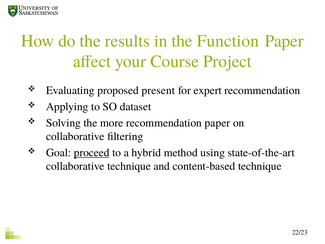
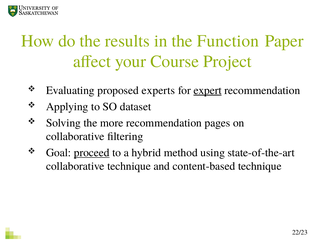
present: present -> experts (158, 90)
expert underline: none -> present (208, 90)
recommendation paper: paper -> pages (217, 123)
